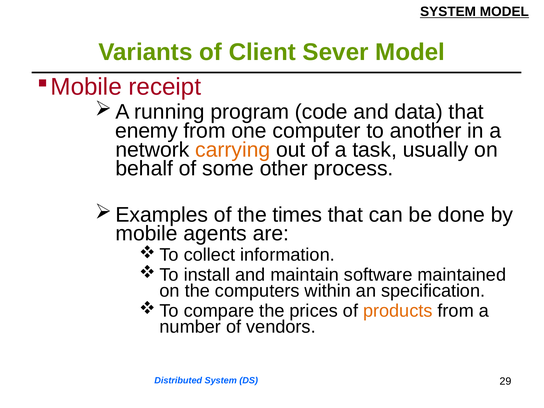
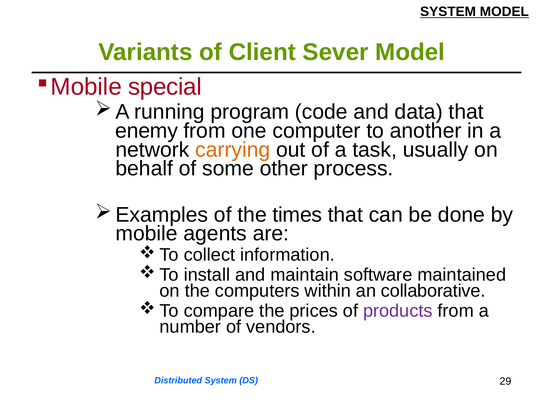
receipt: receipt -> special (165, 87)
specification: specification -> collaborative (433, 291)
products colour: orange -> purple (398, 311)
